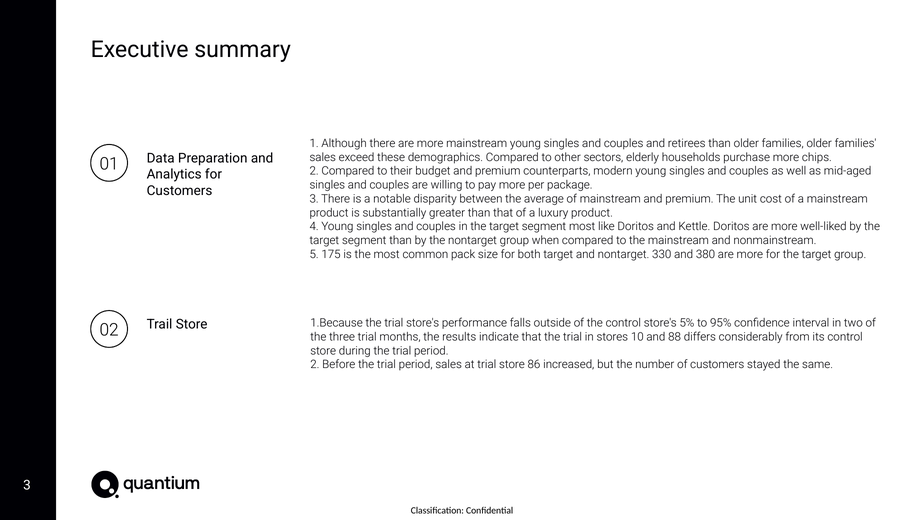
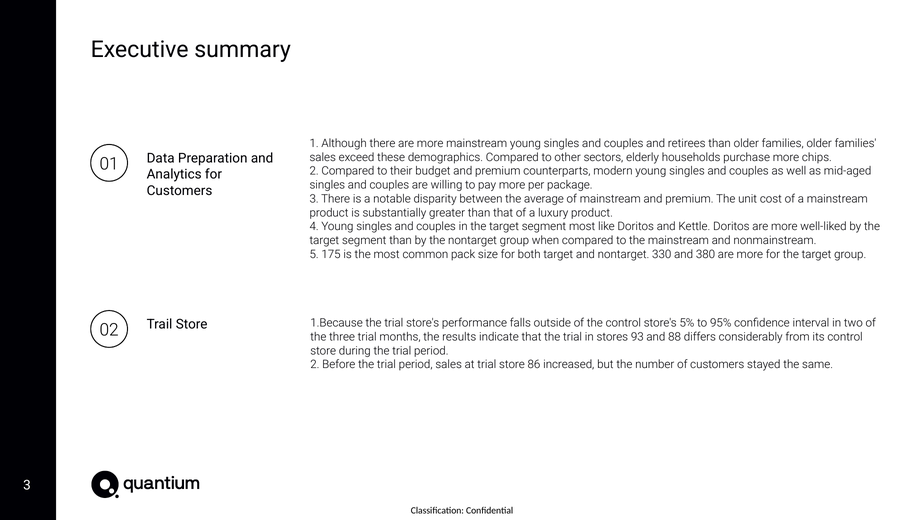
10: 10 -> 93 (637, 337)
